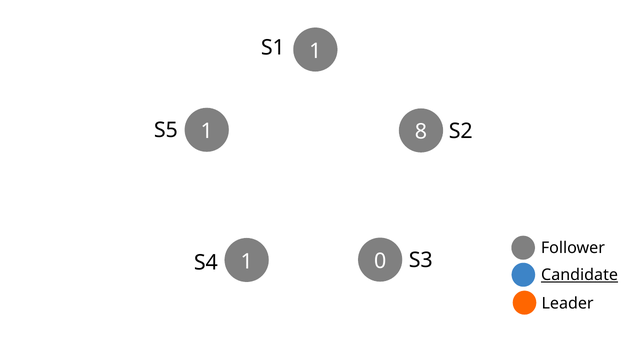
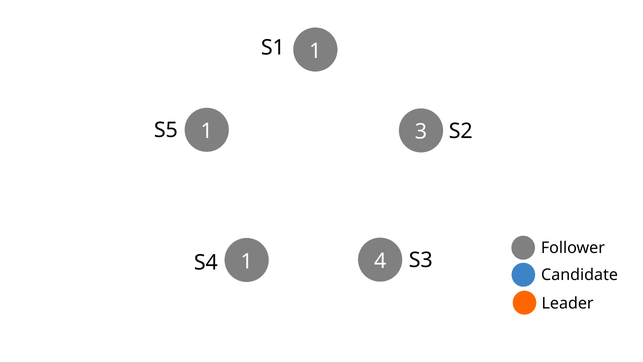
8: 8 -> 3 (421, 132)
0: 0 -> 4 (380, 261)
Candidate underline: present -> none (580, 275)
